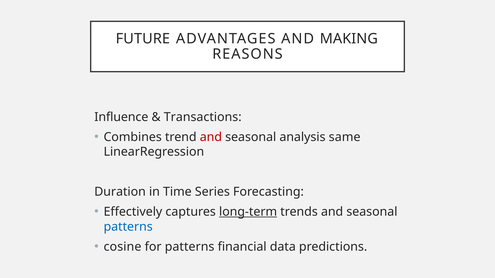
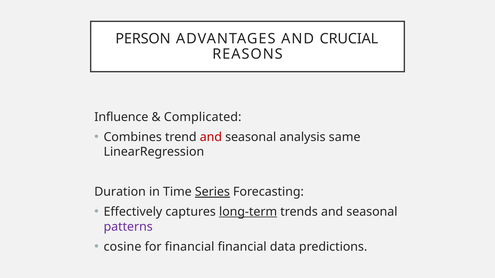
FUTURE: FUTURE -> PERSON (143, 39)
MAKING: MAKING -> CRUCIAL (349, 39)
Transactions: Transactions -> Complicated (203, 117)
Series underline: none -> present (212, 192)
patterns colour: blue -> purple (128, 227)
for patterns: patterns -> financial (190, 247)
